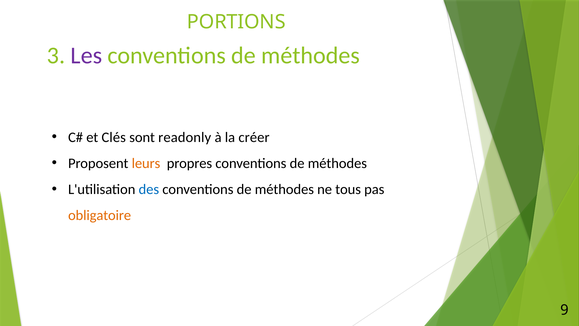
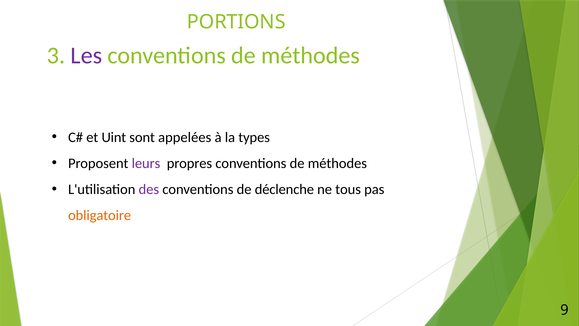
Clés: Clés -> Uint (114, 137)
readonly: readonly -> appelées (185, 137)
créer: créer -> types (254, 137)
leurs colour: orange -> purple (146, 163)
des colour: blue -> purple (149, 189)
méthodes: méthodes -> déclenche (284, 189)
